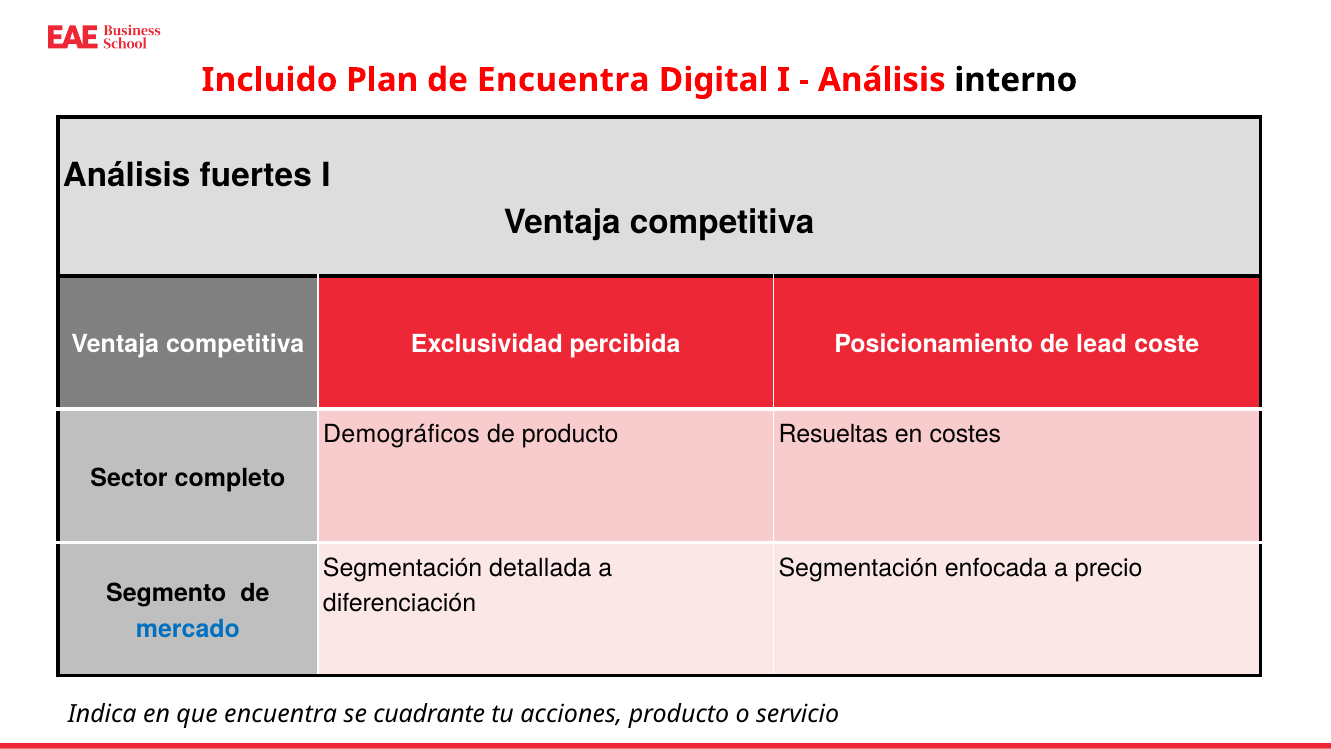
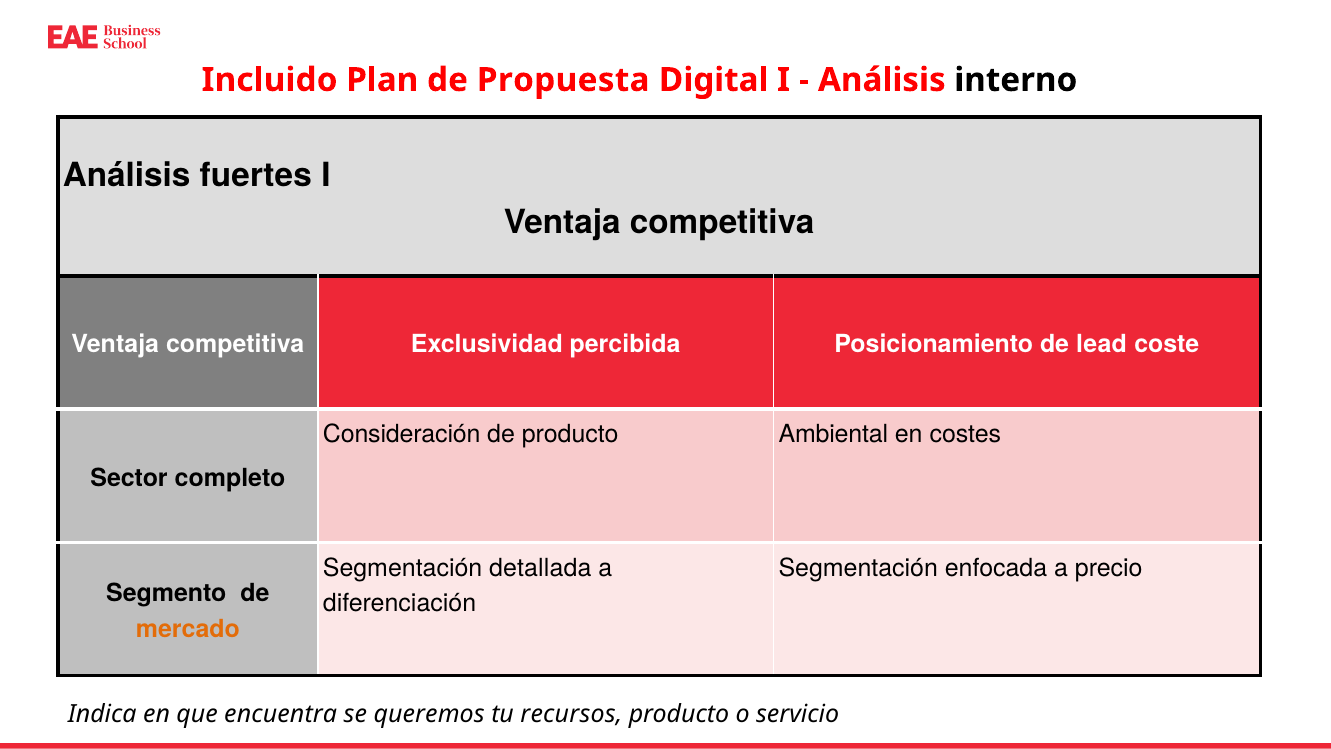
de Encuentra: Encuentra -> Propuesta (563, 80)
Demográficos: Demográficos -> Consideración (402, 434)
Resueltas: Resueltas -> Ambiental (833, 434)
mercado colour: blue -> orange (188, 629)
cuadrante: cuadrante -> queremos (429, 714)
acciones: acciones -> recursos (571, 714)
